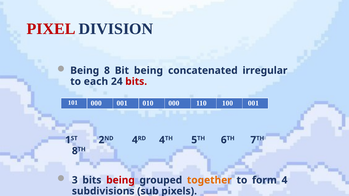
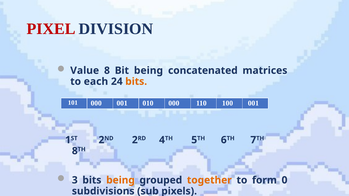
Being: Being -> Value (85, 71)
irregular: irregular -> matrices (265, 71)
bits colour: red -> orange (136, 82)
4: 4 -> 2 (135, 140)
being colour: red -> orange (120, 180)
form 4: 4 -> 0 (285, 180)
